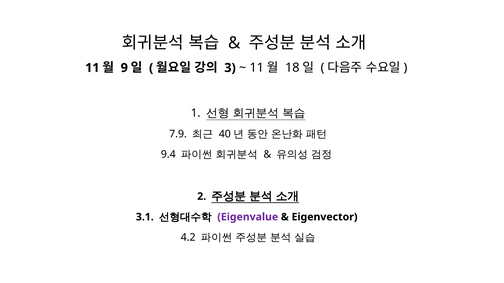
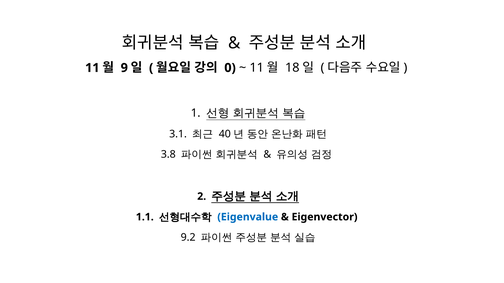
3: 3 -> 0 (230, 68)
7.9: 7.9 -> 3.1 (178, 134)
9.4: 9.4 -> 3.8 (168, 155)
3.1: 3.1 -> 1.1 (145, 217)
Eigenvalue colour: purple -> blue (248, 217)
4.2: 4.2 -> 9.2 (188, 238)
